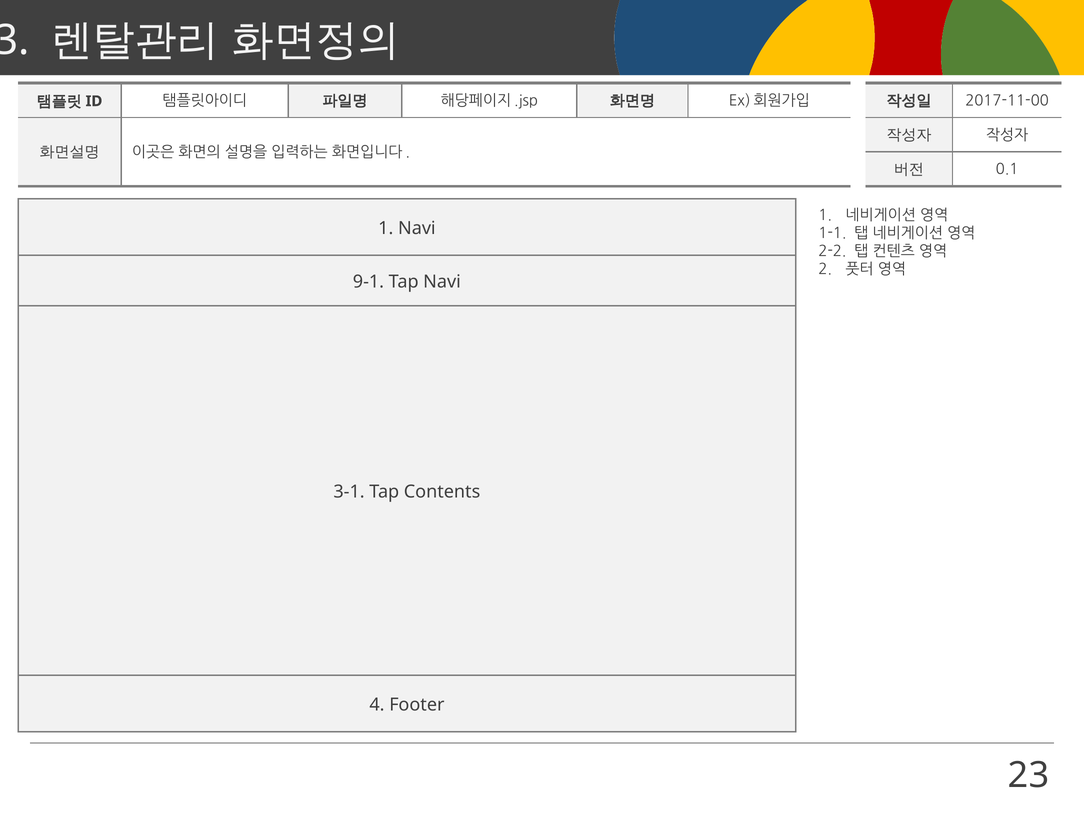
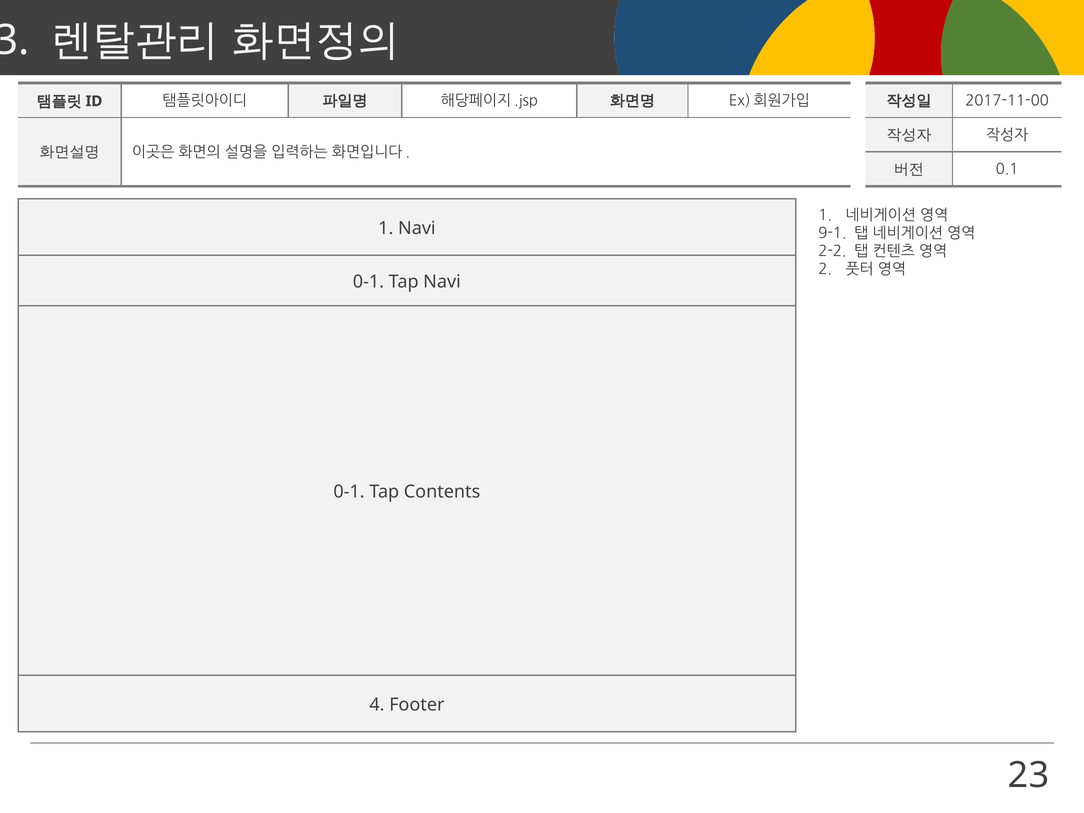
1-1: 1-1 -> 9-1 (832, 233)
9-1: 9-1 -> 0-1 (368, 282)
3-1: 3-1 -> 0-1 (349, 492)
